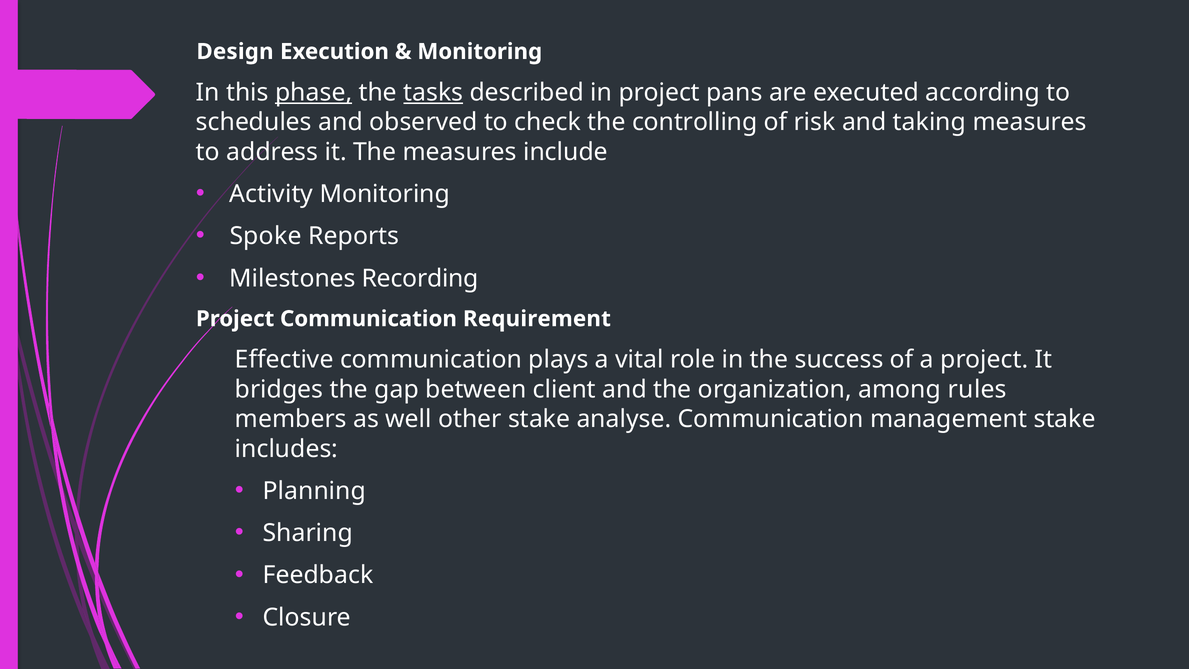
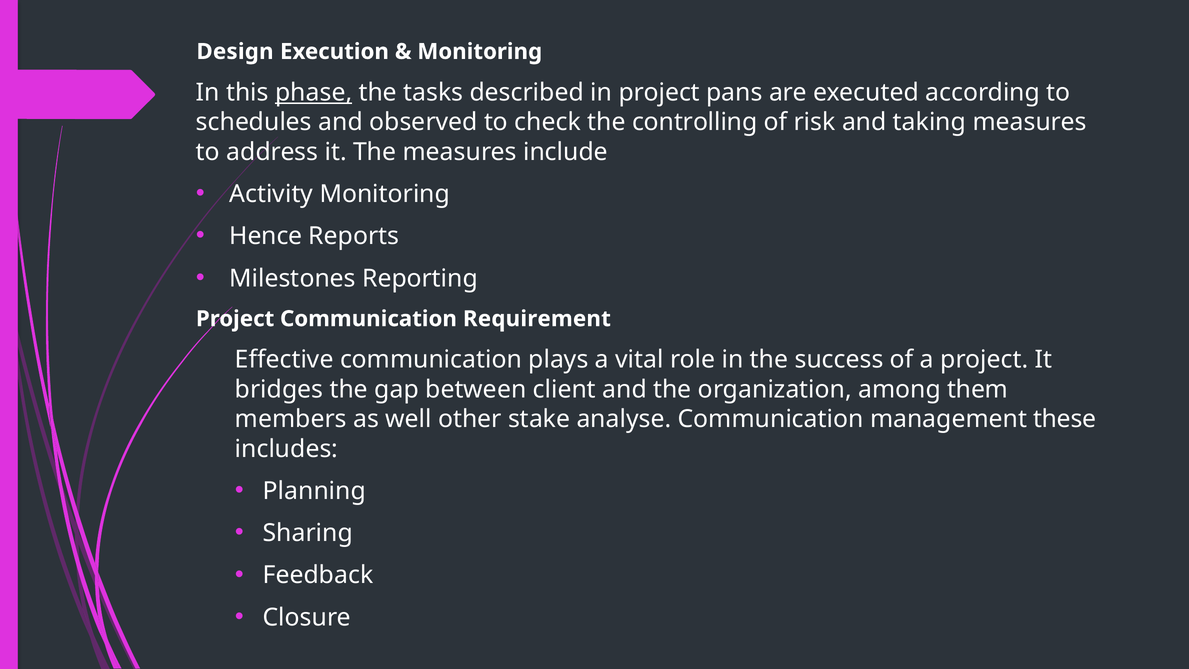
tasks underline: present -> none (433, 92)
Spoke: Spoke -> Hence (266, 236)
Recording: Recording -> Reporting (420, 278)
rules: rules -> them (978, 389)
management stake: stake -> these (1065, 419)
